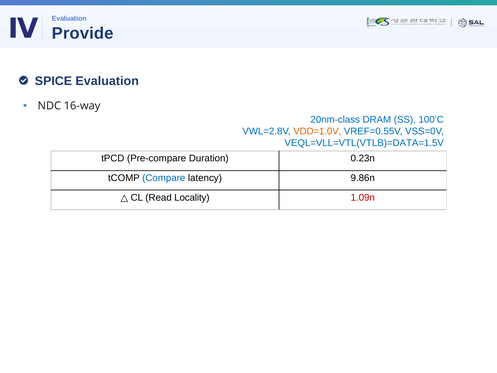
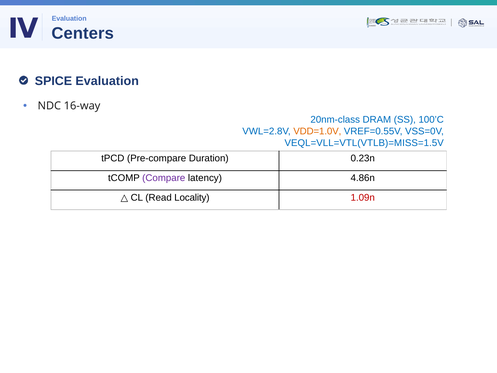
Provide: Provide -> Centers (83, 33)
VEQL=VLL=VTL(VTLB)=DATA=1.5V: VEQL=VLL=VTL(VTLB)=DATA=1.5V -> VEQL=VLL=VTL(VTLB)=MISS=1.5V (364, 143)
Compare colour: blue -> purple (164, 178)
9.86n: 9.86n -> 4.86n (363, 178)
